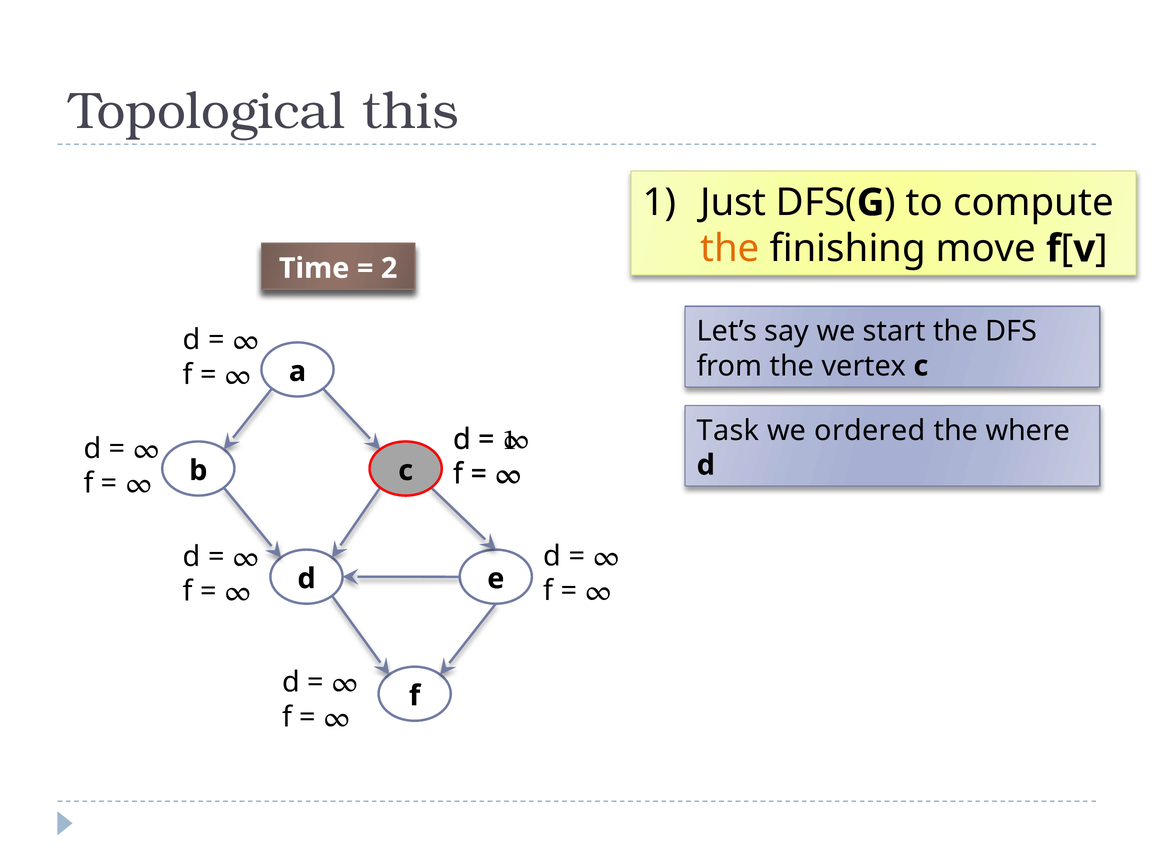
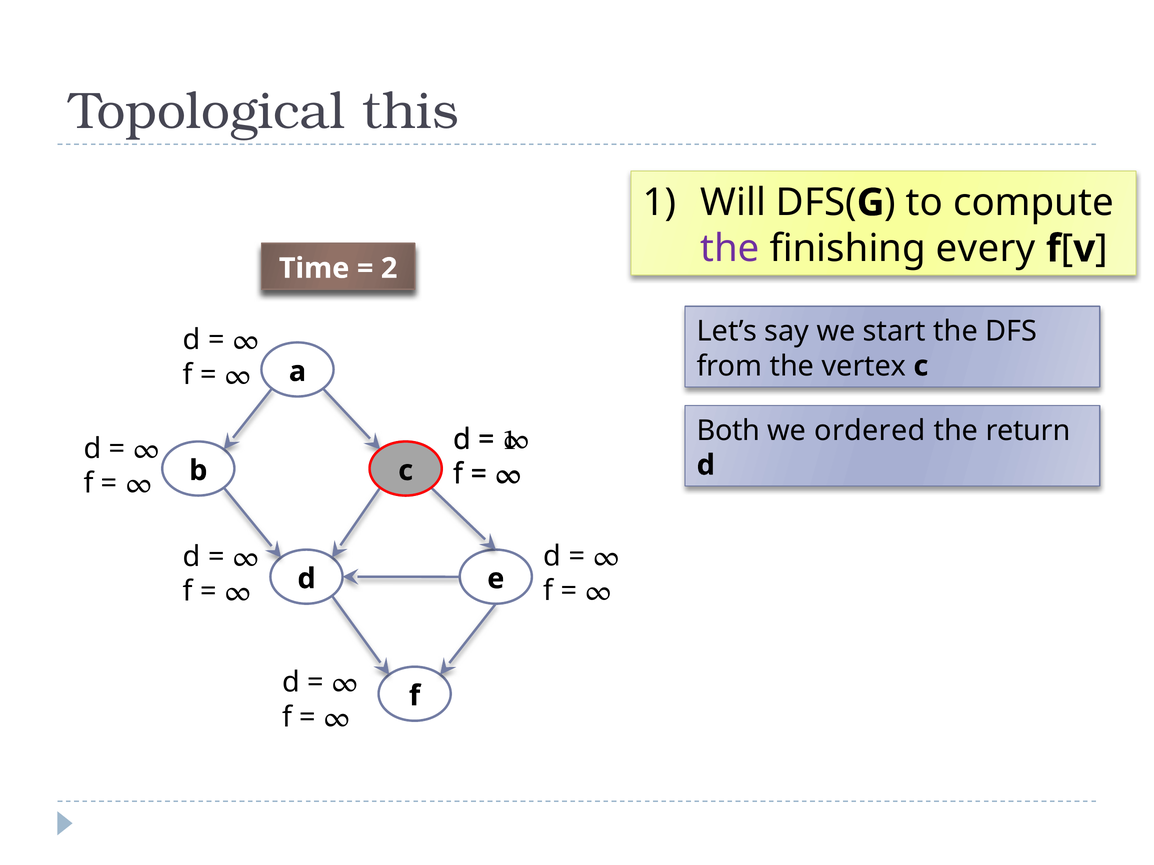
Just: Just -> Will (733, 203)
the colour: orange -> purple (730, 249)
move: move -> every (986, 249)
Task: Task -> Both (728, 431)
where: where -> return (1028, 431)
